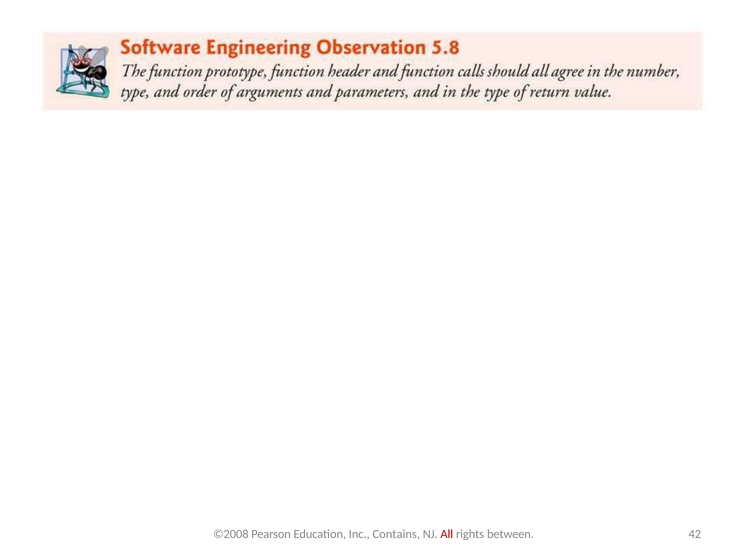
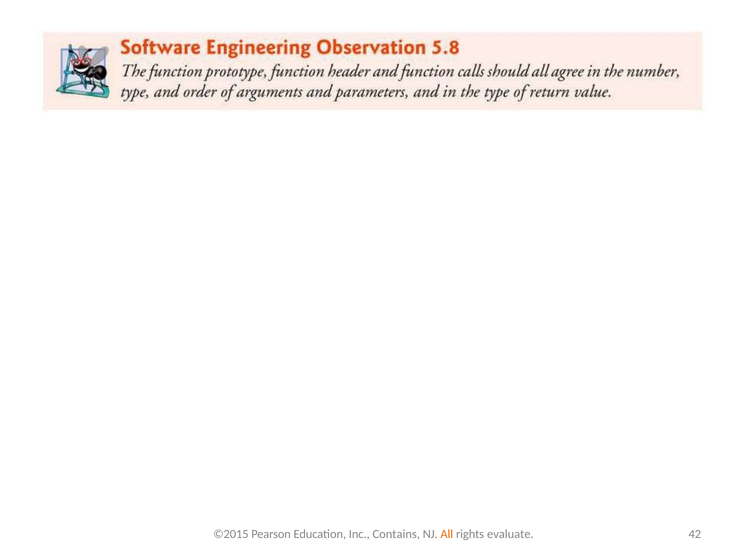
©2008: ©2008 -> ©2015 (231, 534)
All colour: red -> orange (447, 534)
between: between -> evaluate (510, 534)
